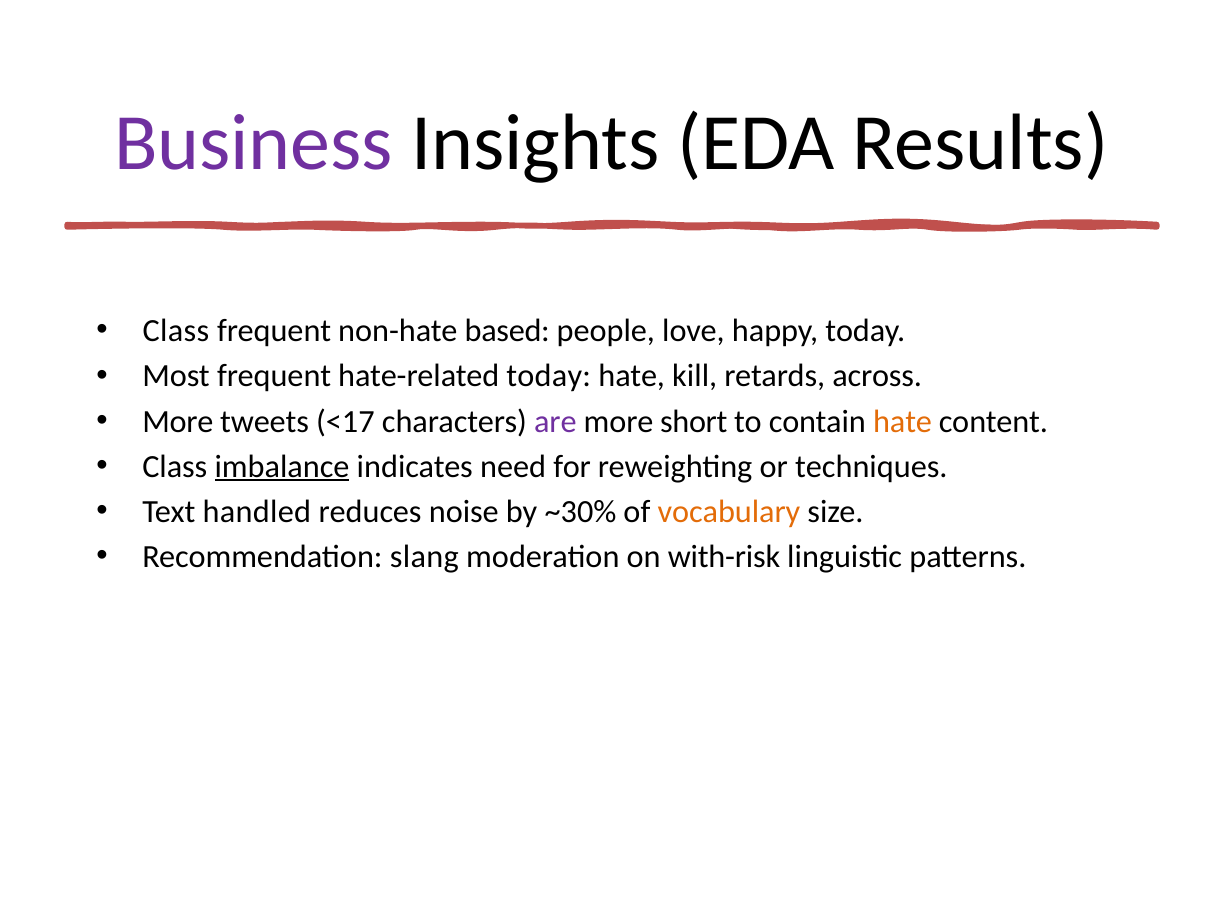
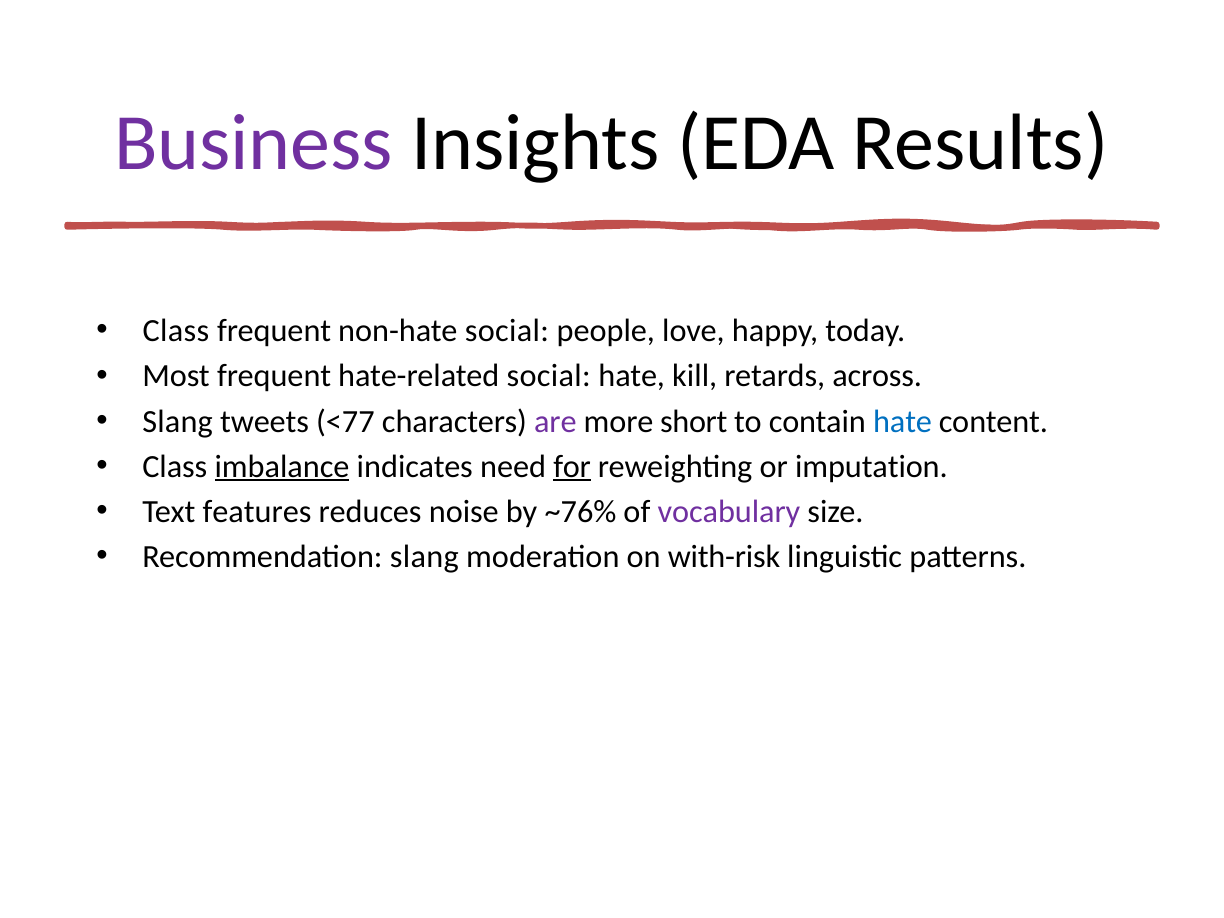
non-hate based: based -> social (507, 331)
hate-related today: today -> social (549, 376)
More: More -> Slang (178, 421)
<17: <17 -> <77 (345, 421)
hate colour: orange -> blue (903, 421)
for underline: none -> present (572, 467)
techniques: techniques -> imputation (871, 467)
handled: handled -> features (257, 512)
~30%: ~30% -> ~76% (581, 512)
vocabulary colour: orange -> purple (729, 512)
